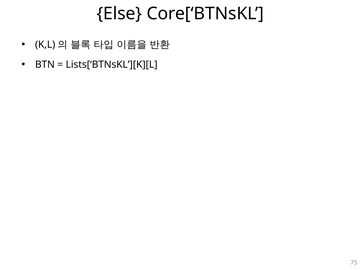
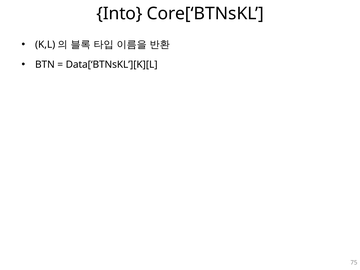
Else: Else -> Into (119, 14)
Lists[‘BTNsKL’][K][L: Lists[‘BTNsKL’][K][L -> Data[‘BTNsKL’][K][L (112, 65)
